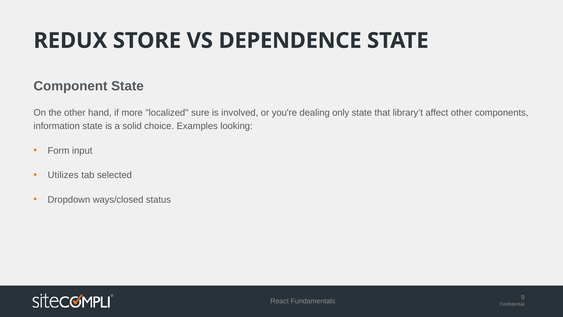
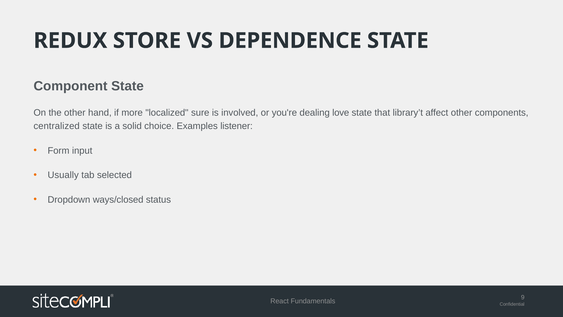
only: only -> love (341, 113)
information: information -> centralized (57, 126)
looking: looking -> listener (237, 126)
Utilizes: Utilizes -> Usually (63, 175)
